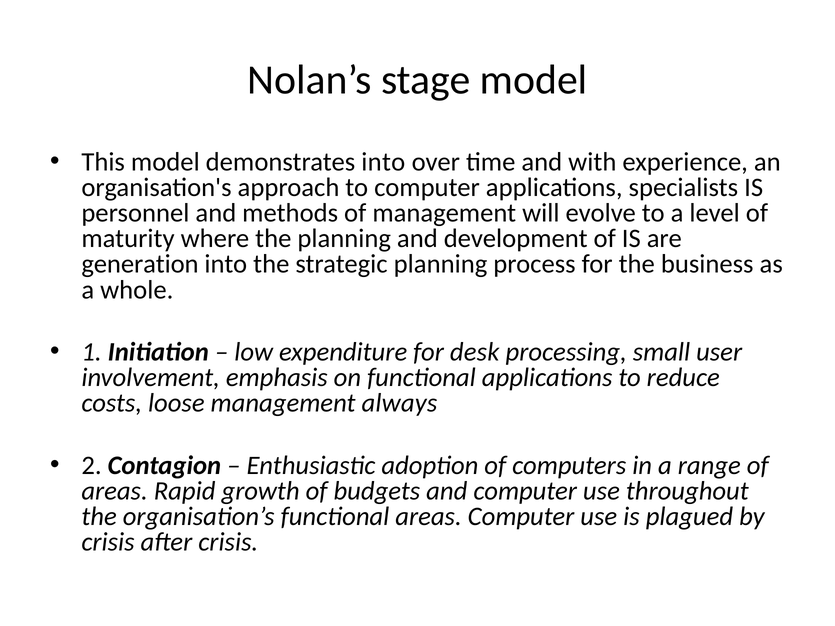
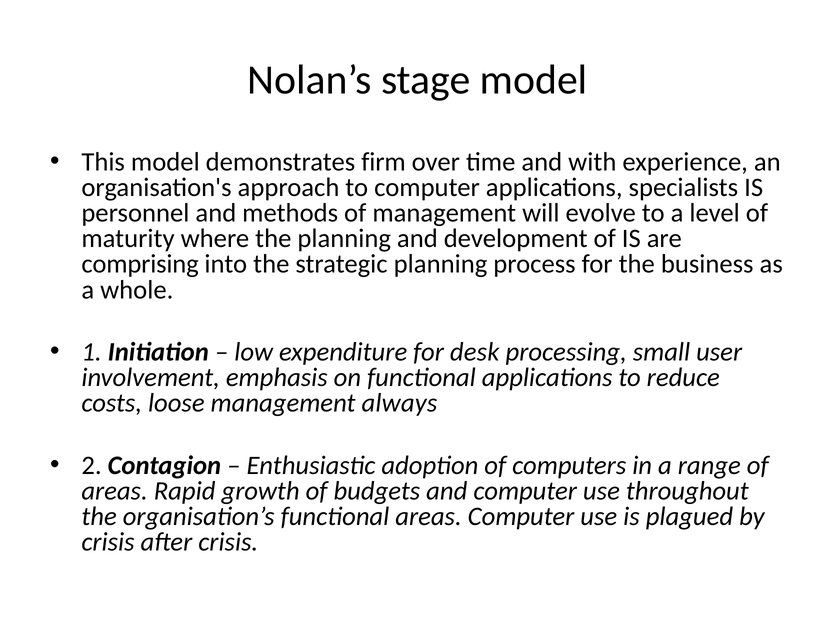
demonstrates into: into -> firm (383, 162)
generation: generation -> comprising (140, 264)
